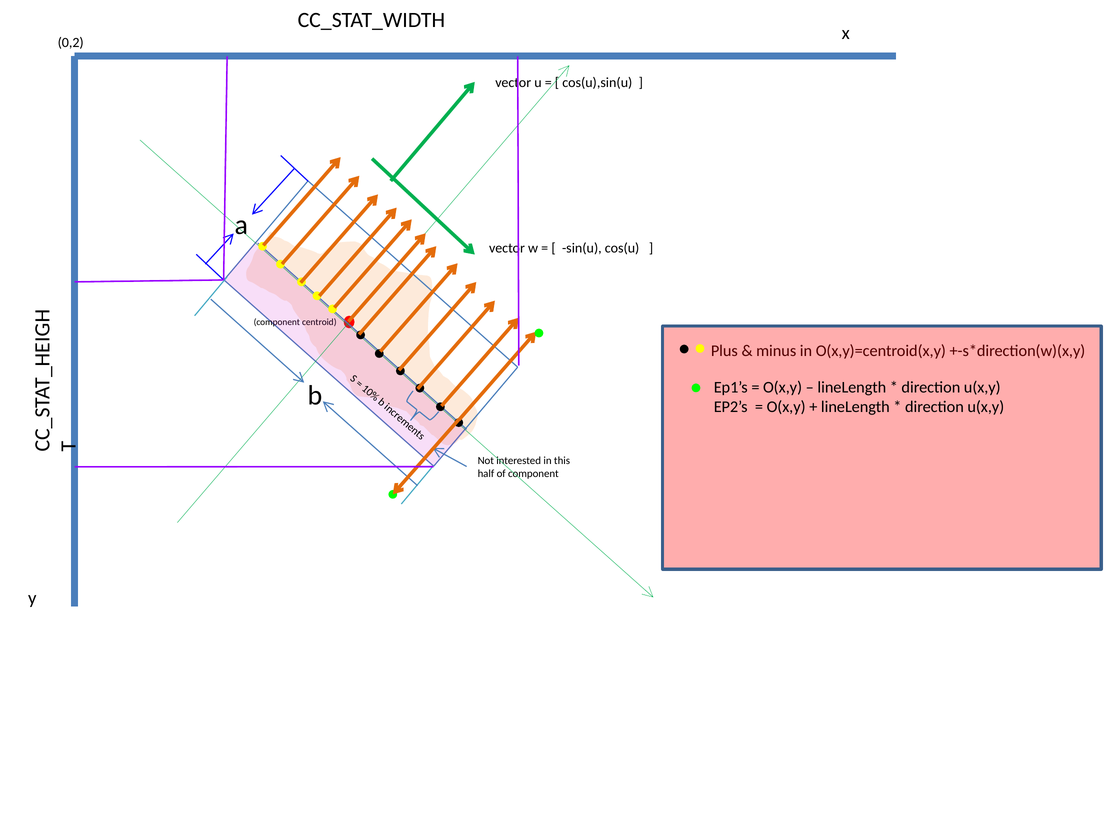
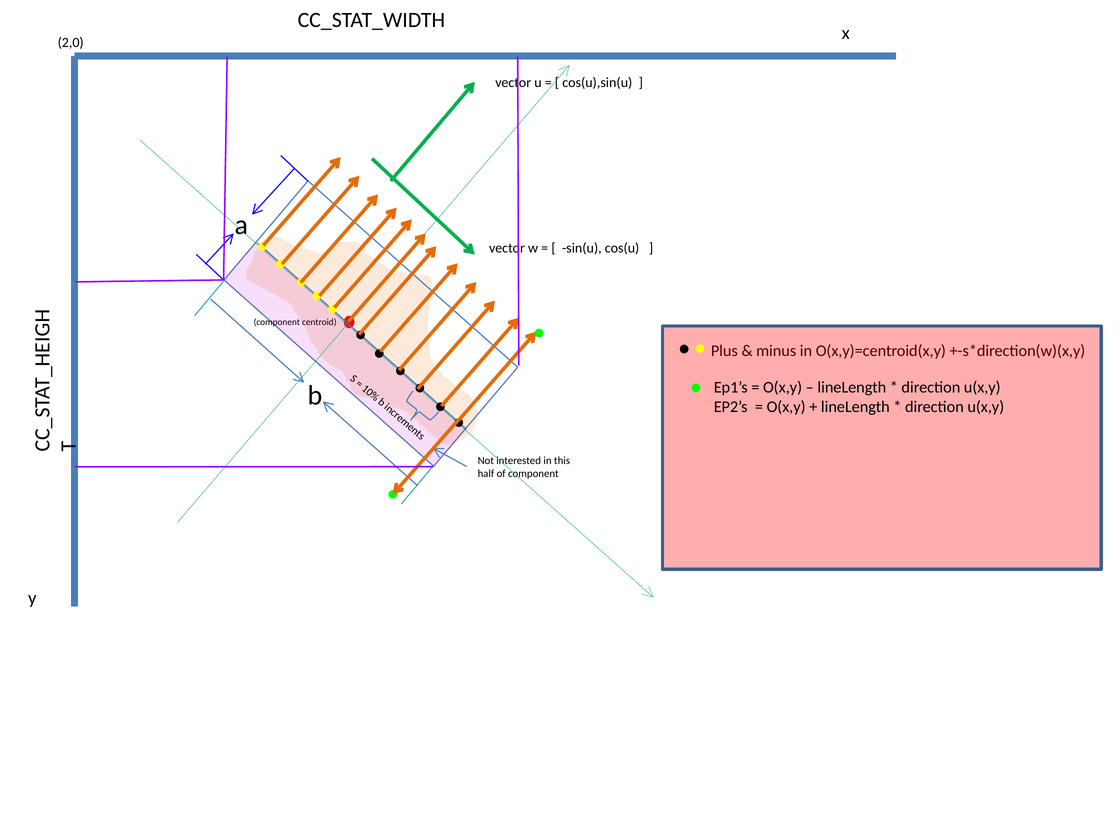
0,2: 0,2 -> 2,0 (71, 43)
